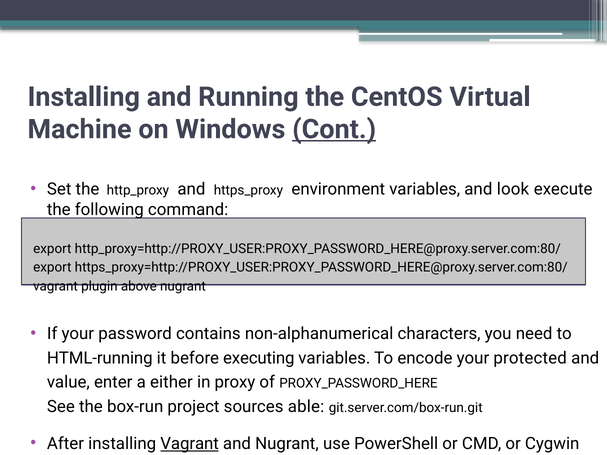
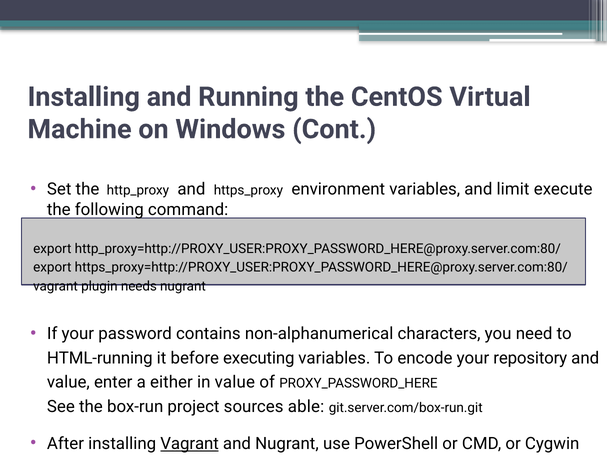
Cont underline: present -> none (334, 129)
look: look -> limit (513, 189)
above: above -> needs (139, 286)
protected: protected -> repository (530, 358)
in proxy: proxy -> value (235, 383)
